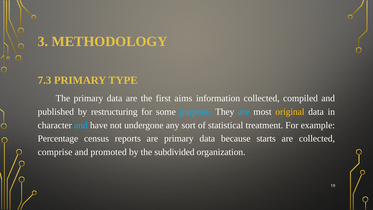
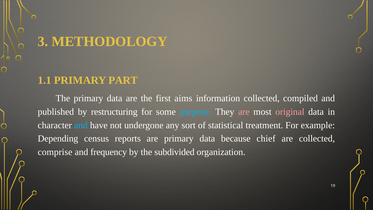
7.3: 7.3 -> 1.1 (45, 80)
TYPE: TYPE -> PART (123, 80)
are colour: light blue -> pink (244, 112)
original colour: yellow -> pink (290, 112)
Percentage: Percentage -> Depending (58, 139)
starts: starts -> chief (266, 139)
promoted: promoted -> frequency (109, 152)
